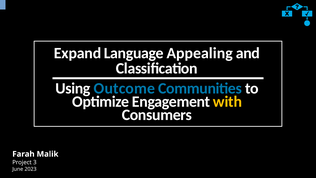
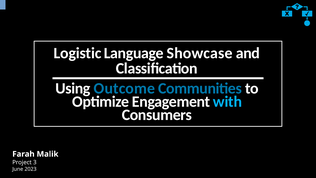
Expand: Expand -> Logistic (78, 53)
Appealing: Appealing -> Showcase (200, 53)
with colour: yellow -> light blue (227, 102)
